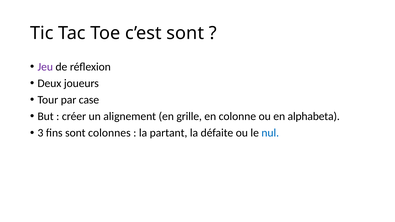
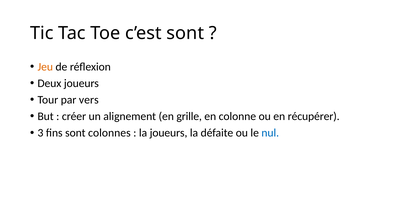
Jeu colour: purple -> orange (45, 67)
case: case -> vers (89, 100)
alphabeta: alphabeta -> récupérer (314, 116)
la partant: partant -> joueurs (169, 133)
